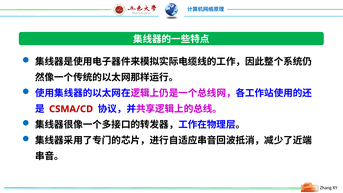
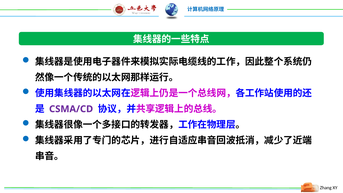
CSMA/CD colour: red -> purple (71, 109)
